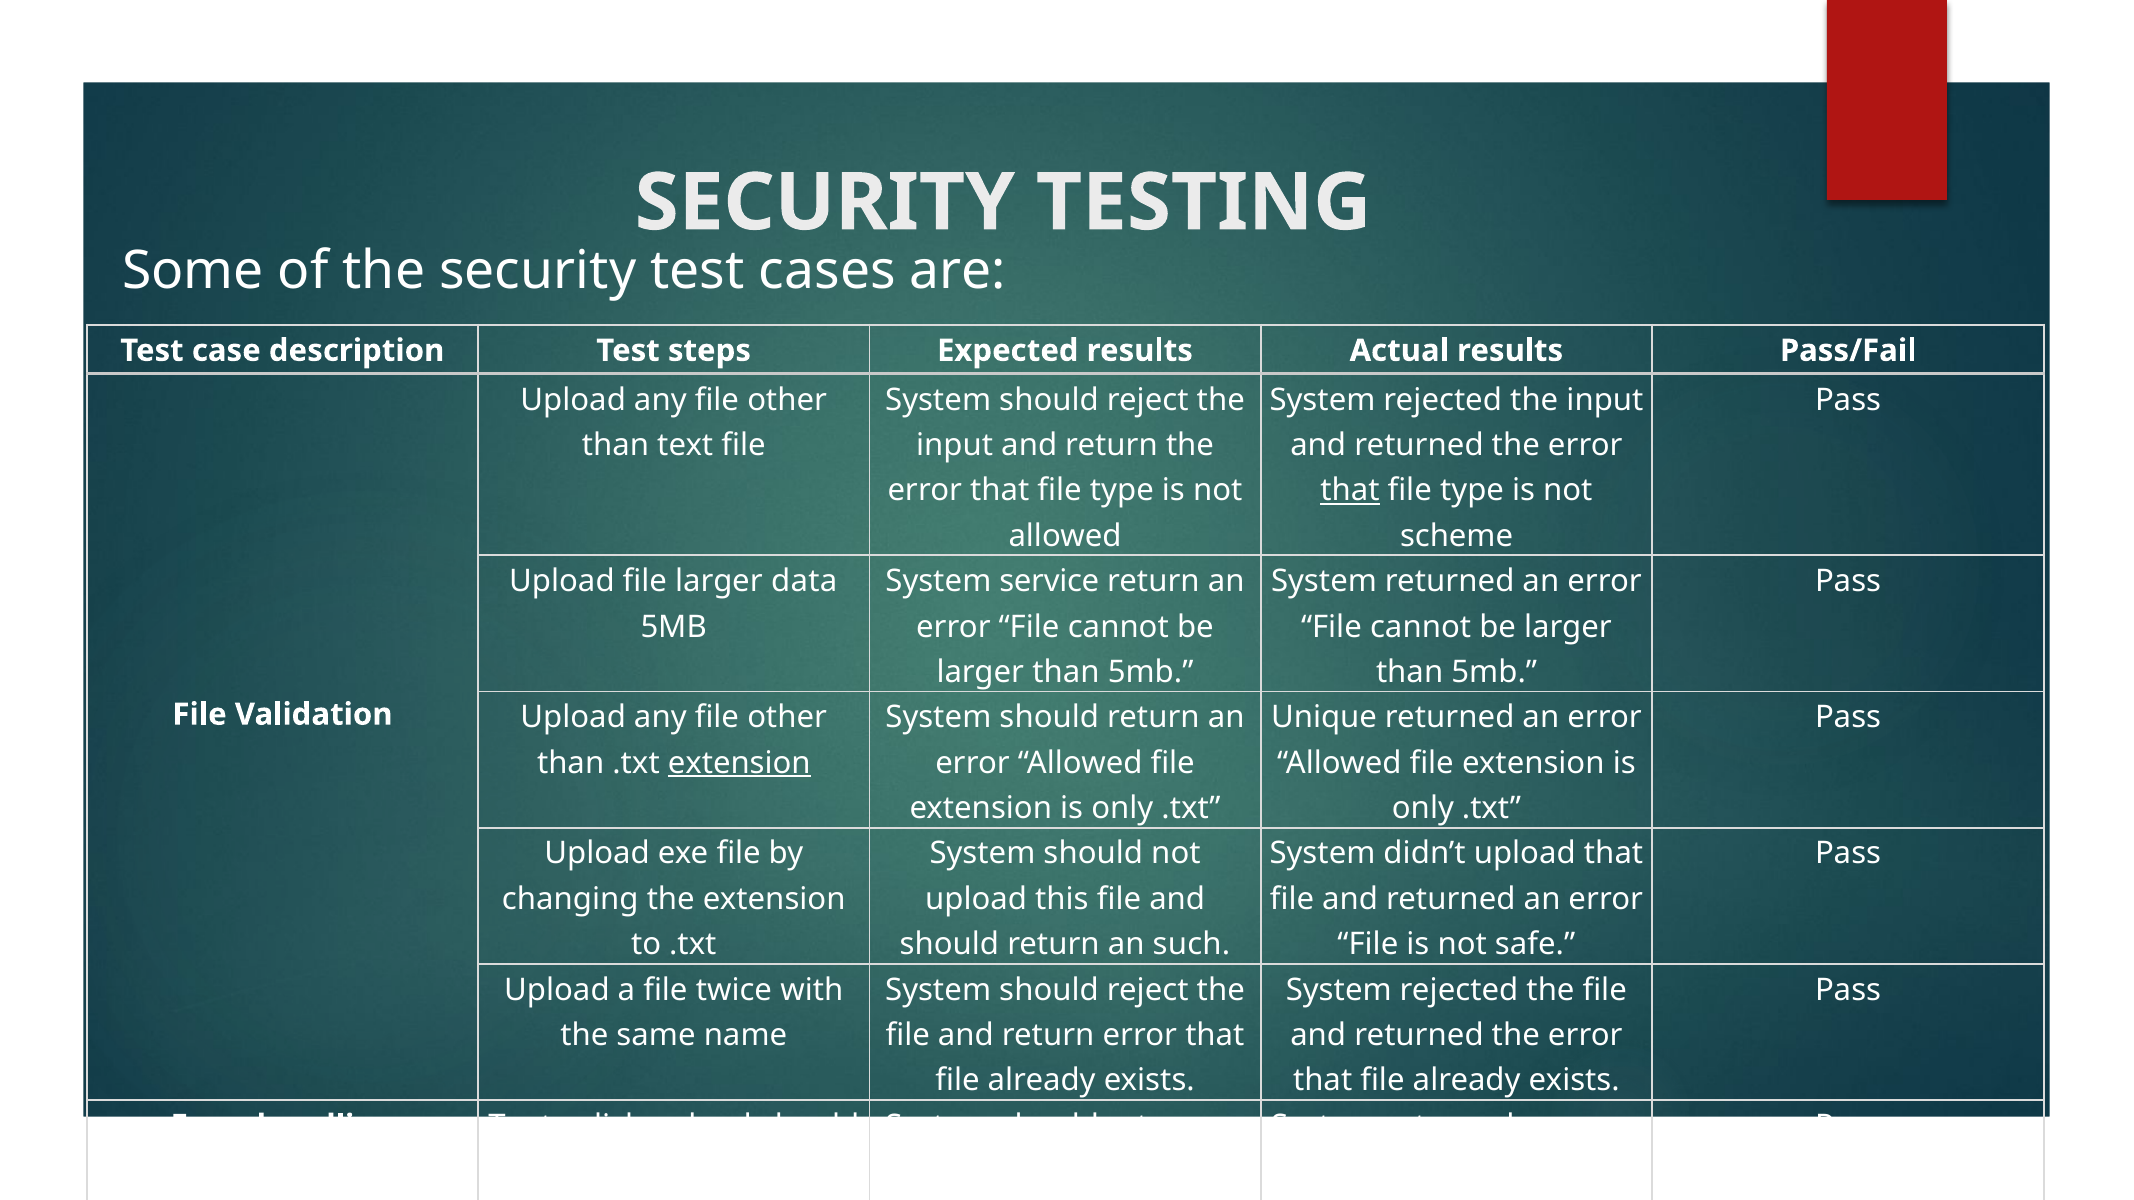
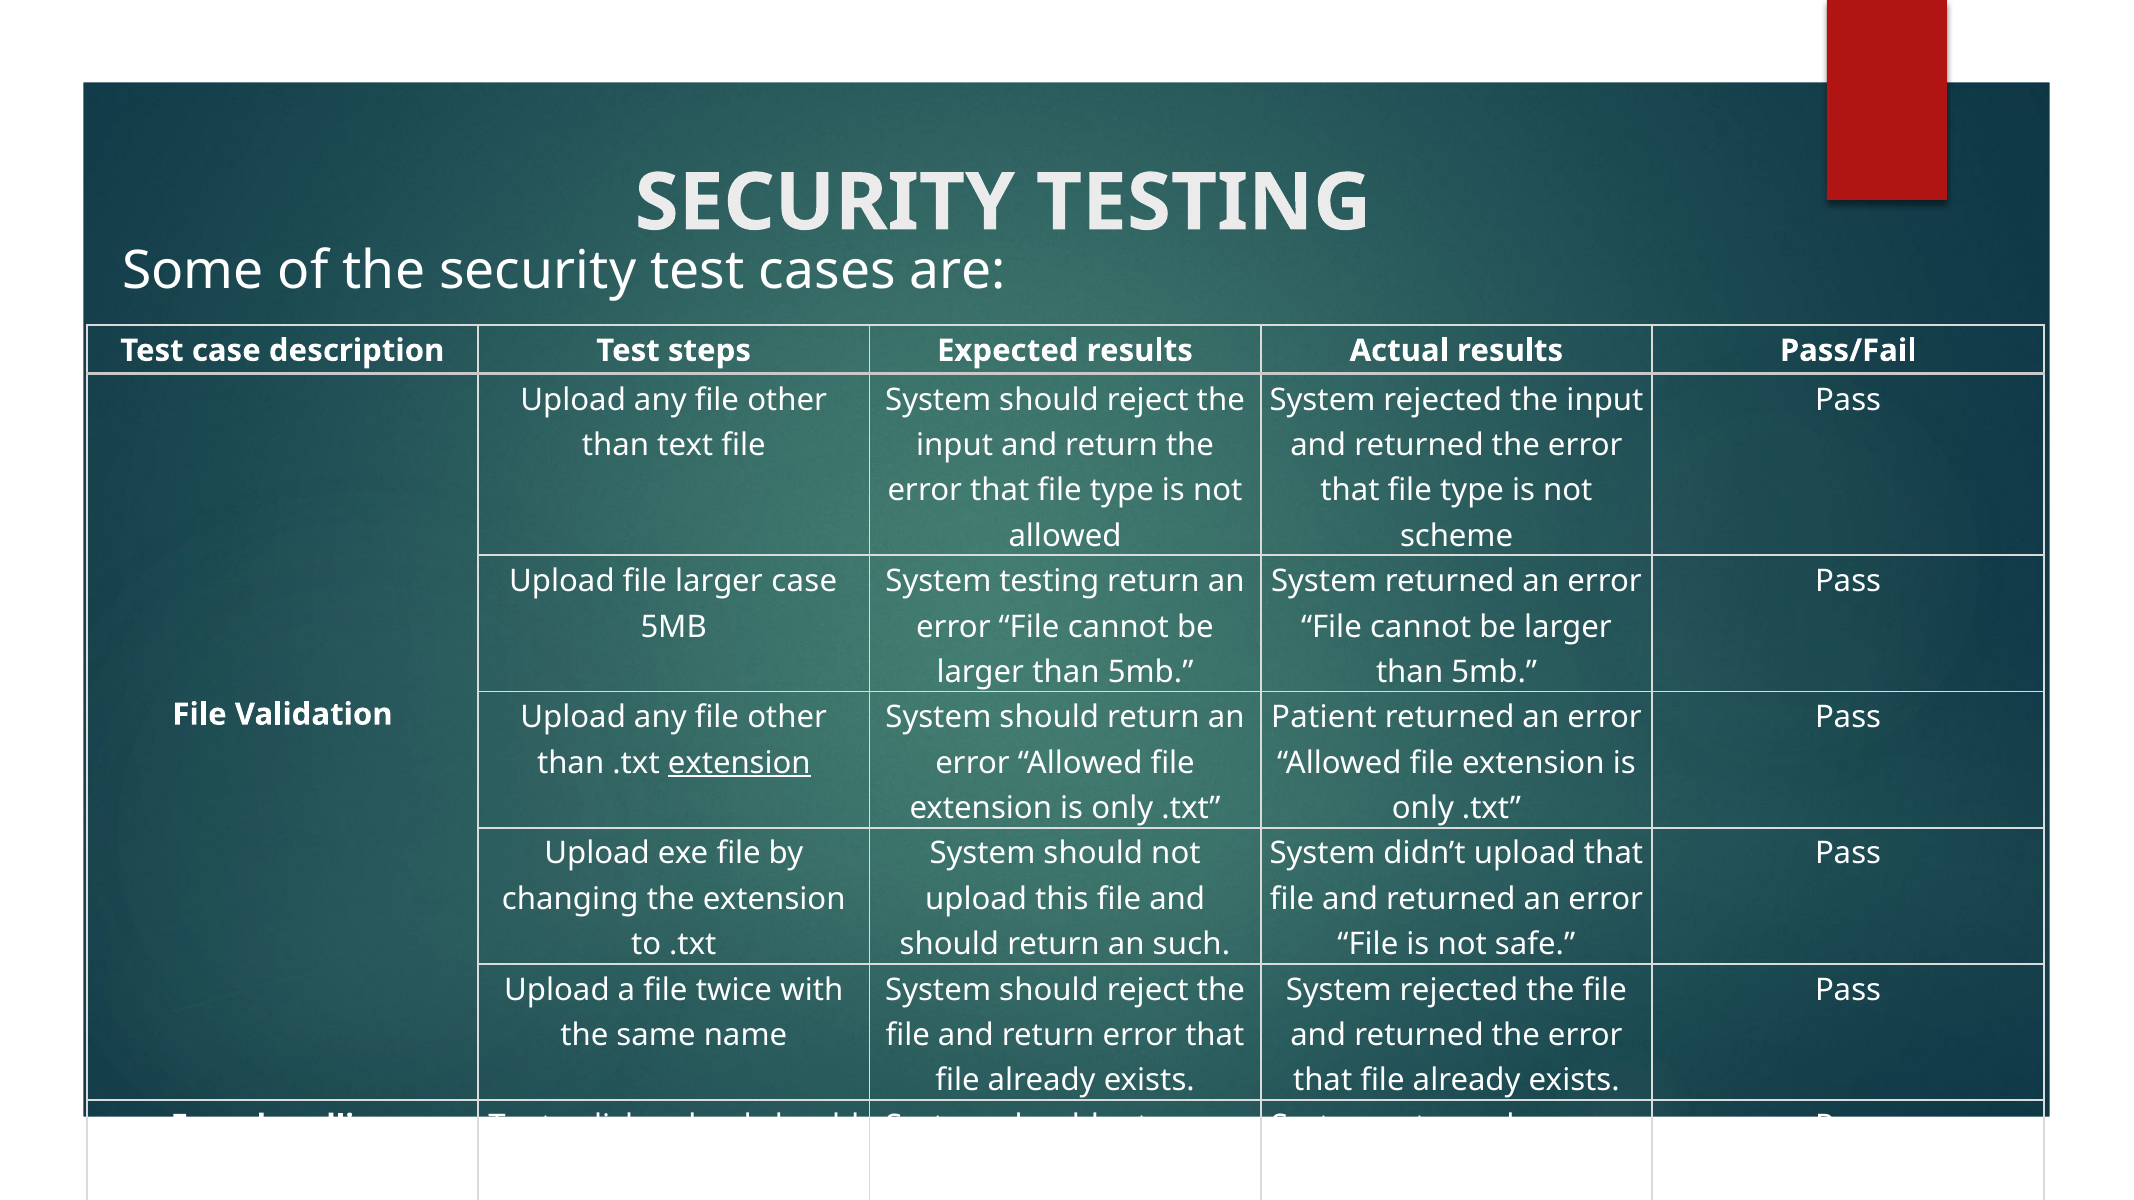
that underline: present -> none (1350, 491)
larger data: data -> case (804, 582)
System service: service -> testing (1049, 582)
Unique: Unique -> Patient (1324, 718)
